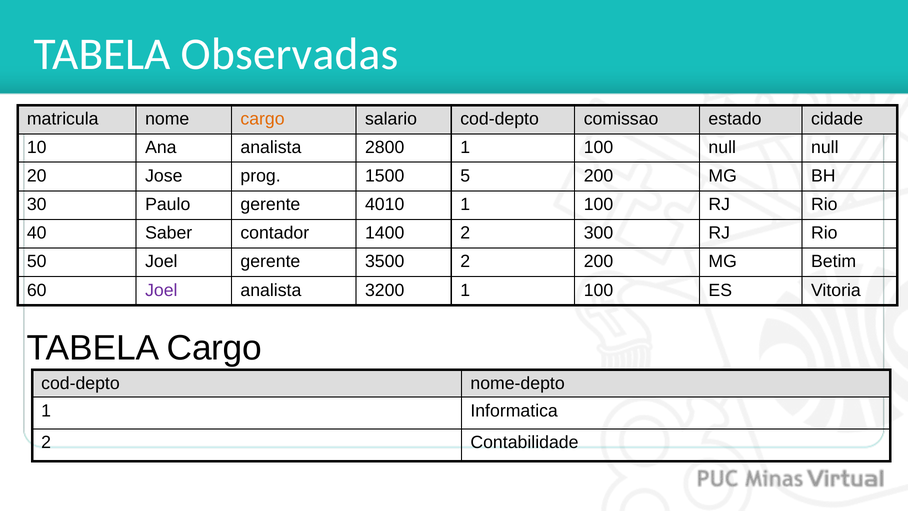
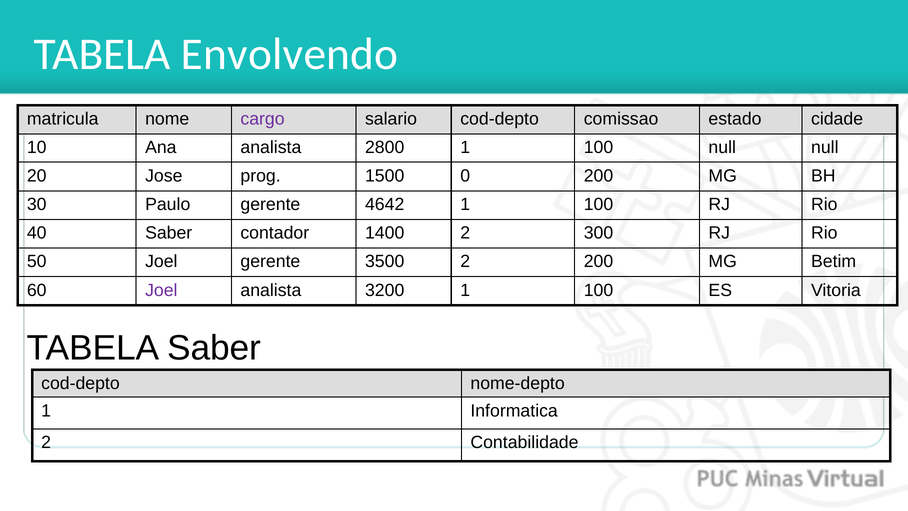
Observadas: Observadas -> Envolvendo (290, 54)
cargo colour: orange -> purple (263, 119)
5: 5 -> 0 (465, 176)
4010: 4010 -> 4642 (385, 204)
TABELA Cargo: Cargo -> Saber (214, 348)
